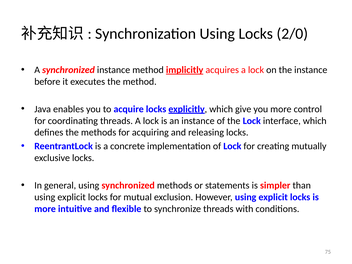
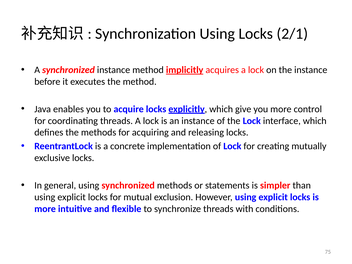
2/0: 2/0 -> 2/1 (292, 34)
